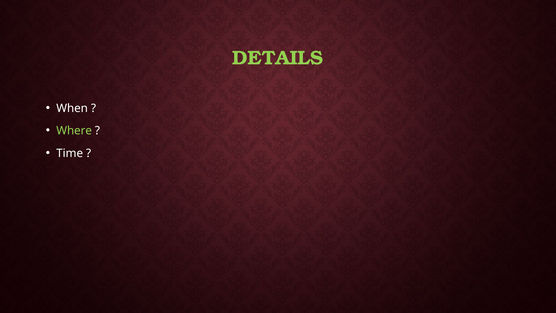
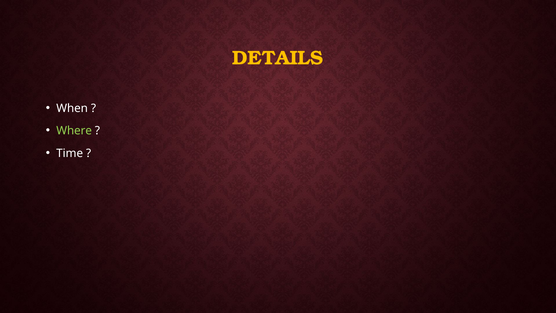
DETAILS colour: light green -> yellow (278, 58)
